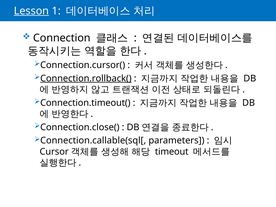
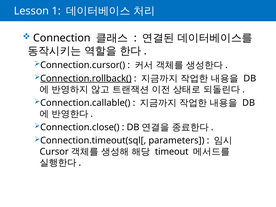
Lesson underline: present -> none (31, 11)
Connection.timeout(: Connection.timeout( -> Connection.callable( (85, 103)
Connection.callable(sql[: Connection.callable(sql[ -> Connection.timeout(sql[ (93, 141)
